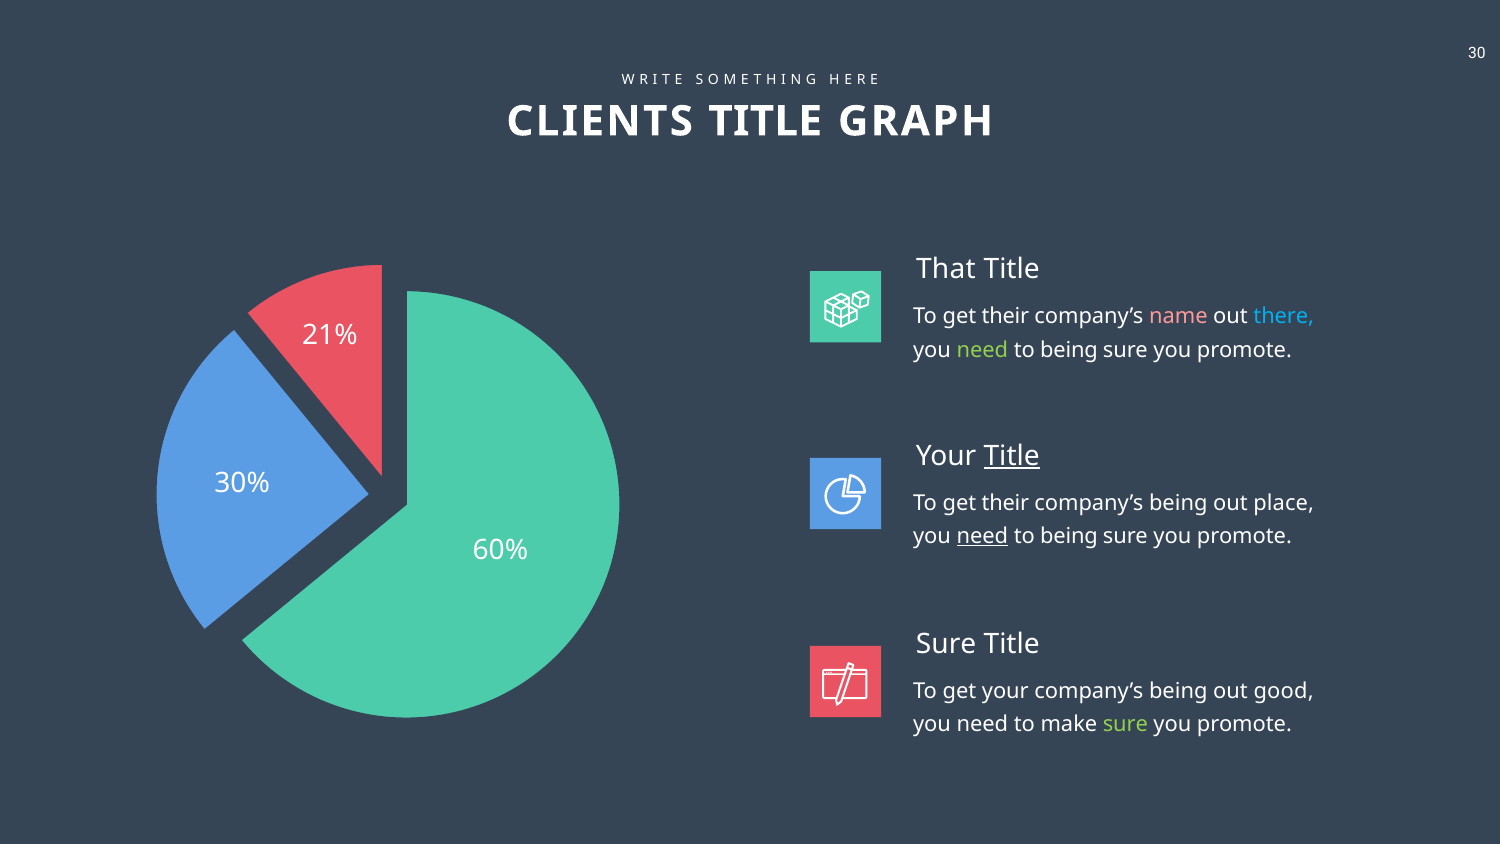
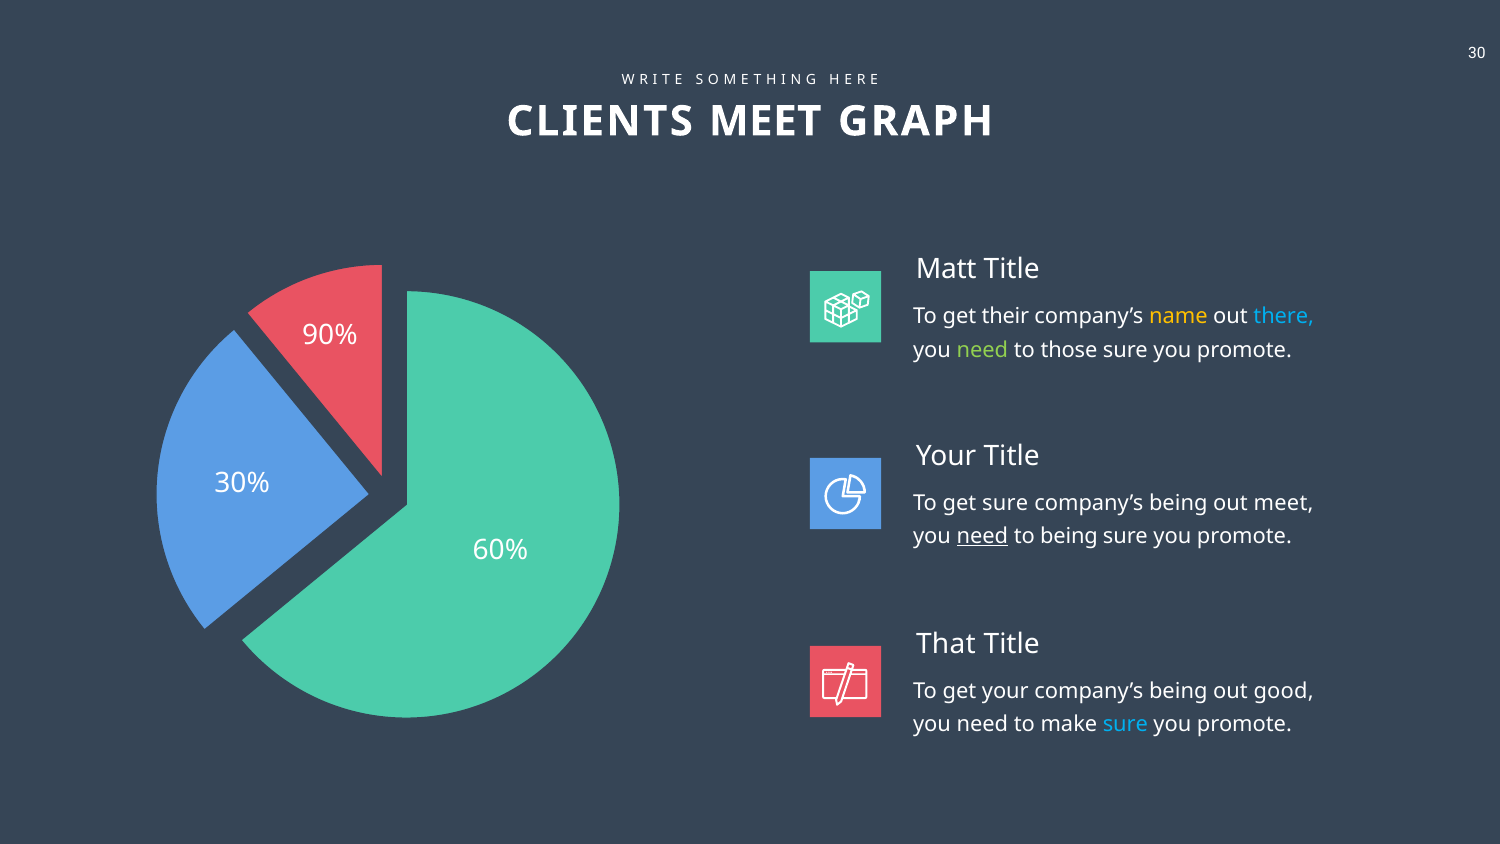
CLIENTS TITLE: TITLE -> MEET (765, 121)
That: That -> Matt (946, 269)
name colour: pink -> yellow (1178, 316)
21%: 21% -> 90% (330, 335)
being: being -> those (1069, 350)
Title underline: present -> none (1012, 456)
their: their -> sure (1005, 503)
out place: place -> meet (1284, 503)
Sure: Sure -> That (946, 644)
sure colour: light green -> light blue (1125, 724)
